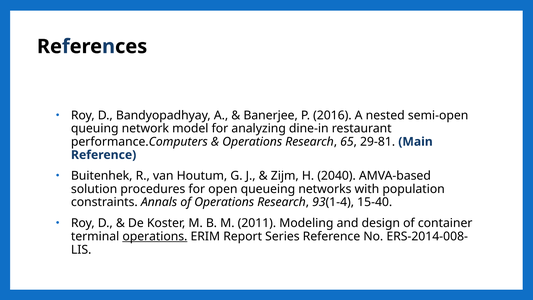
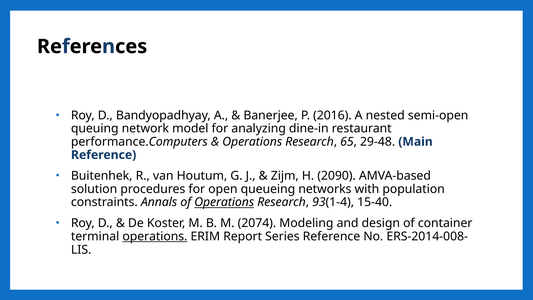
29-81: 29-81 -> 29-48 (378, 142)
2040: 2040 -> 2090 (337, 176)
Operations underline: none -> present (224, 202)
2011: 2011 -> 2074 (257, 223)
